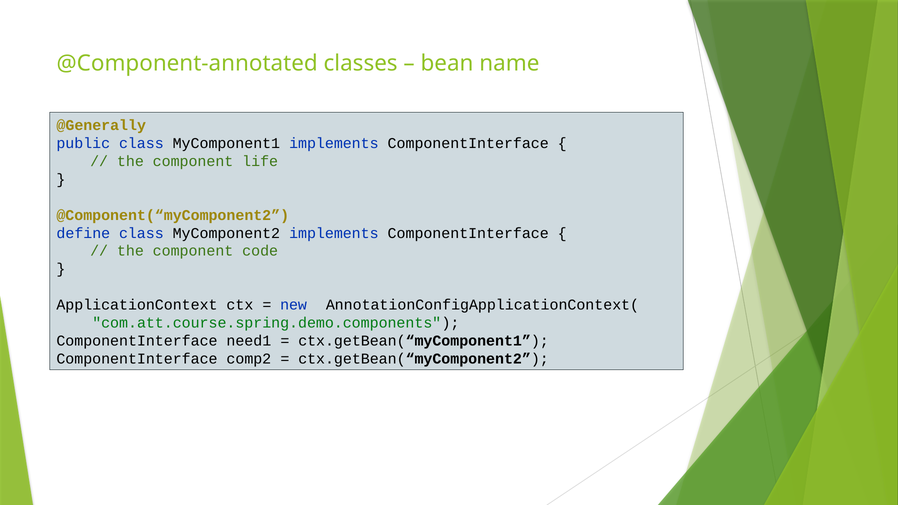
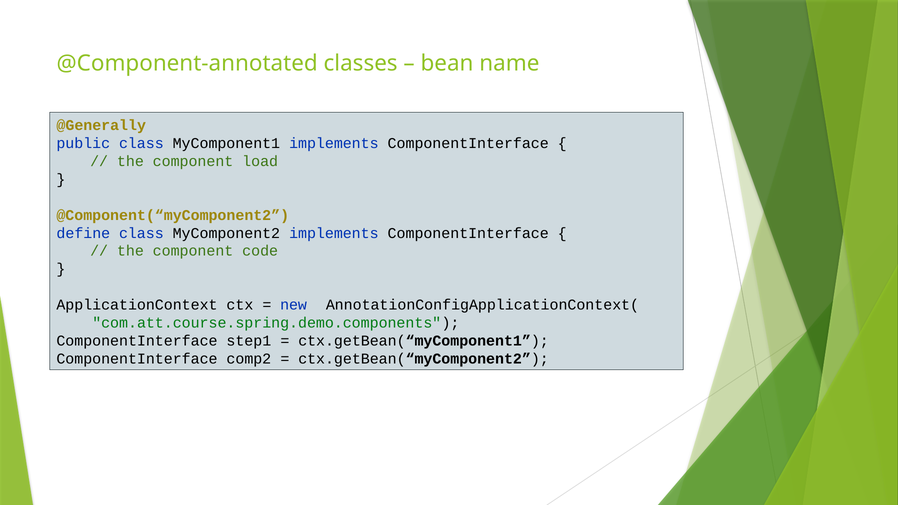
life: life -> load (260, 161)
need1: need1 -> step1 (249, 341)
